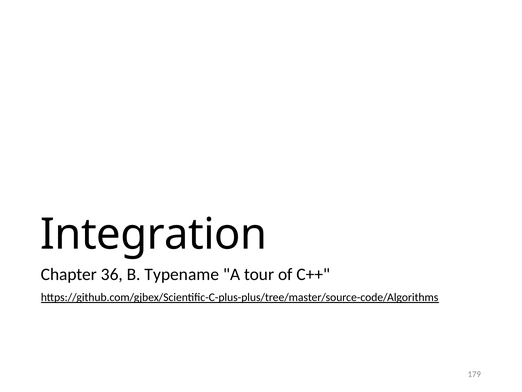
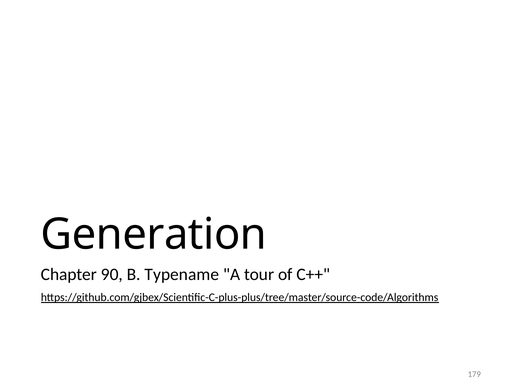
Integration: Integration -> Generation (154, 234)
36: 36 -> 90 (112, 274)
